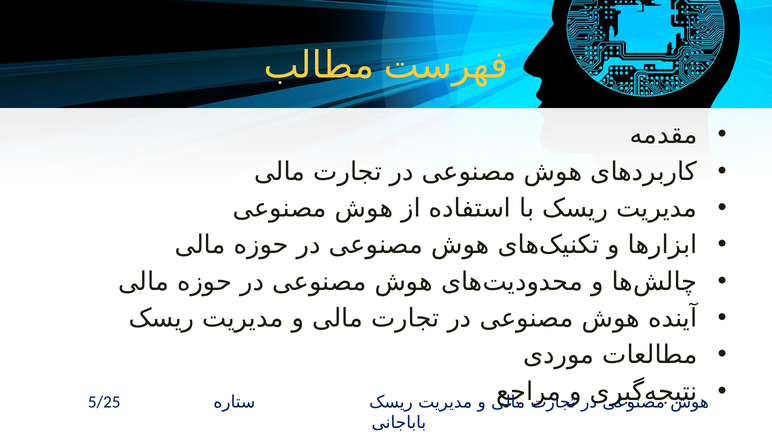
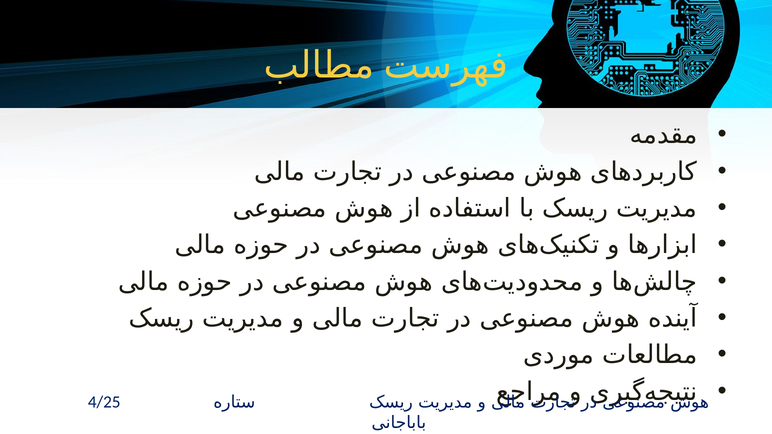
5/25: 5/25 -> 4/25 (104, 403)
